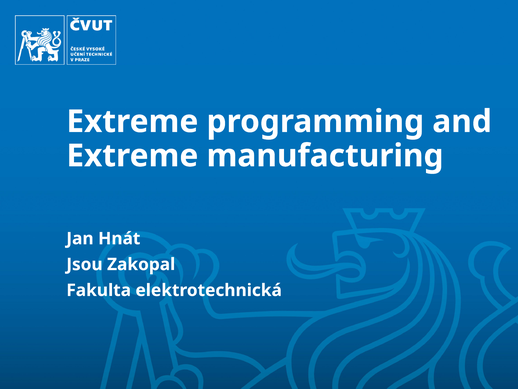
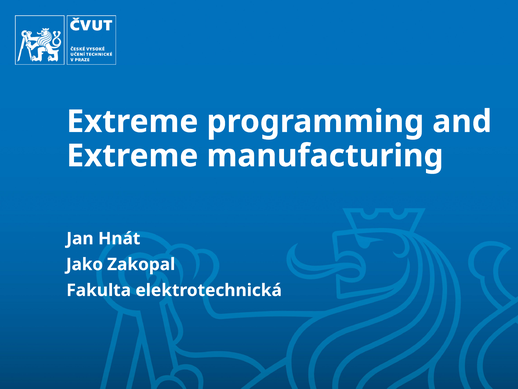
Jsou: Jsou -> Jako (85, 264)
